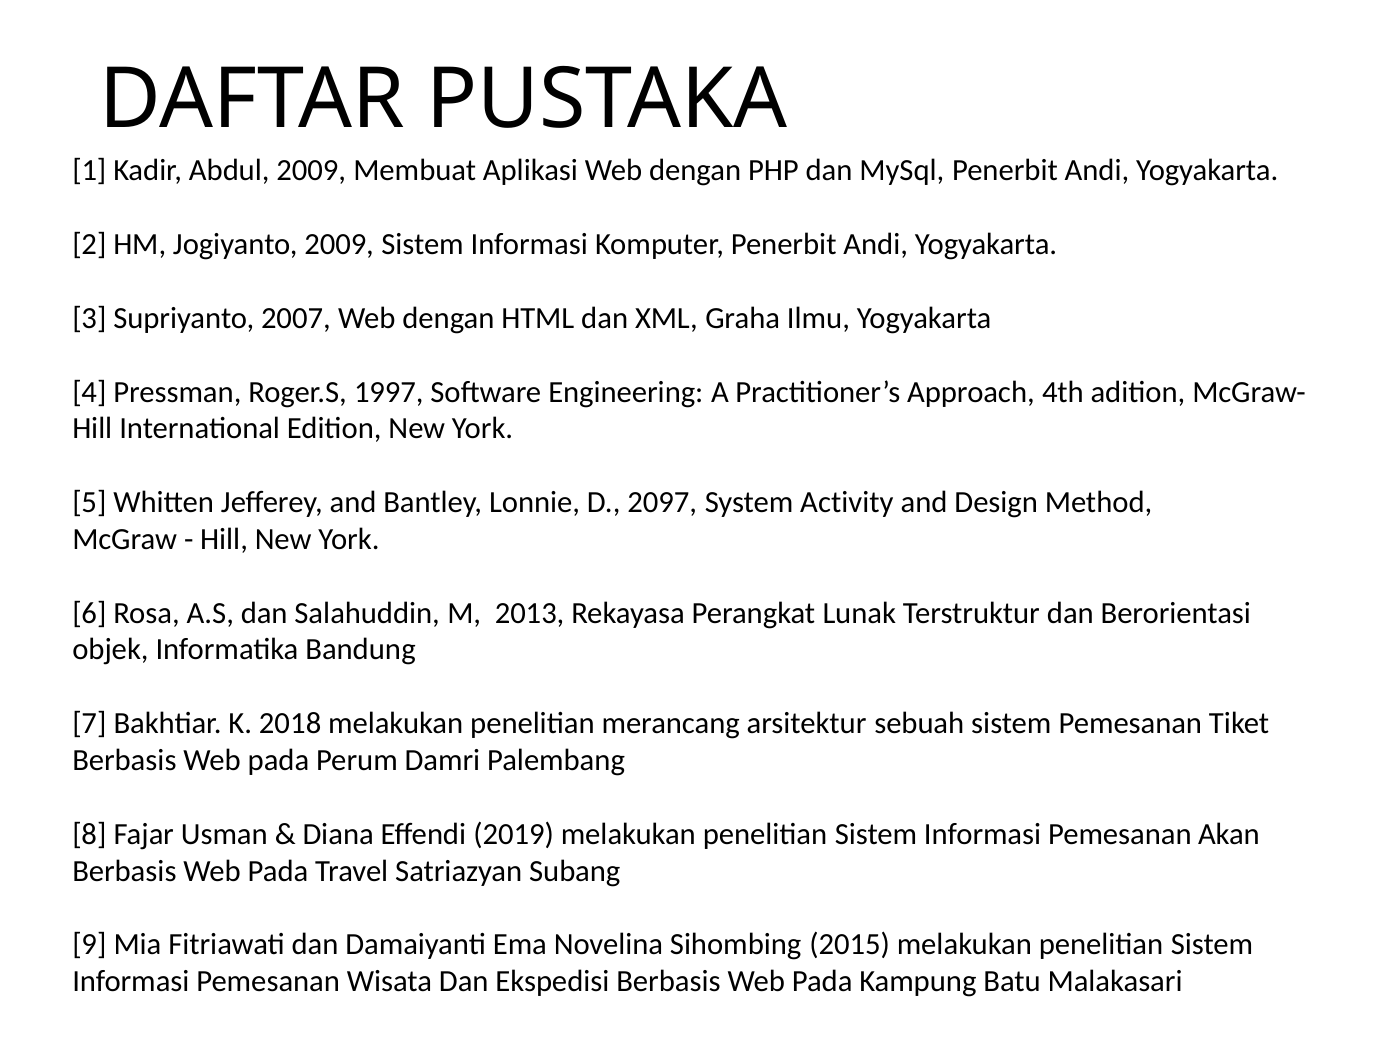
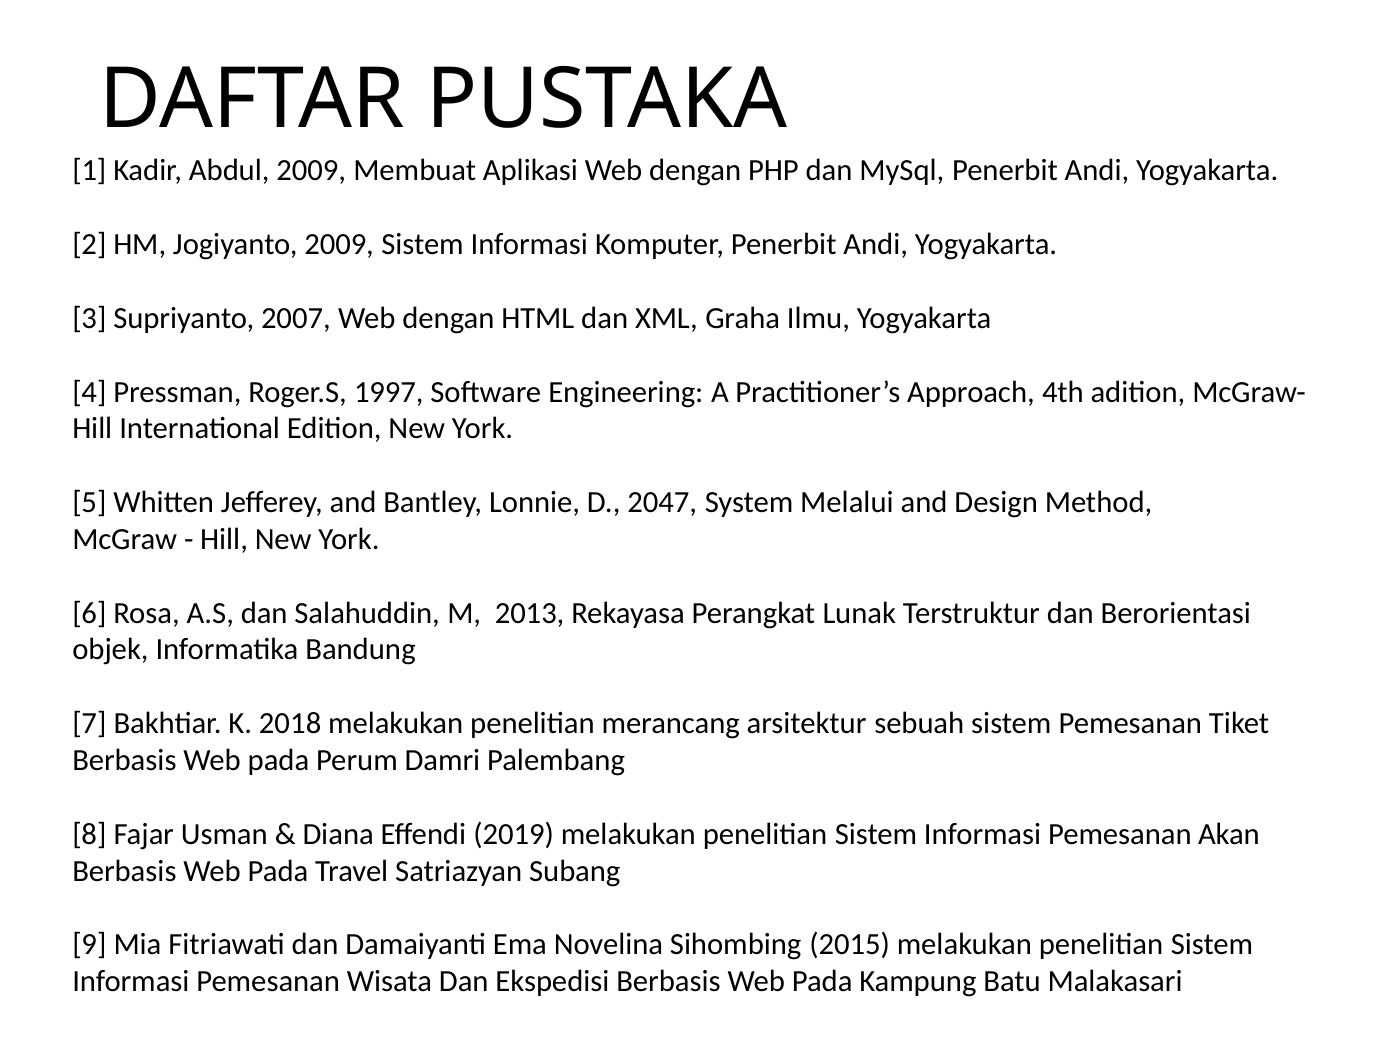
2097: 2097 -> 2047 (662, 503)
Activity: Activity -> Melalui (847, 503)
